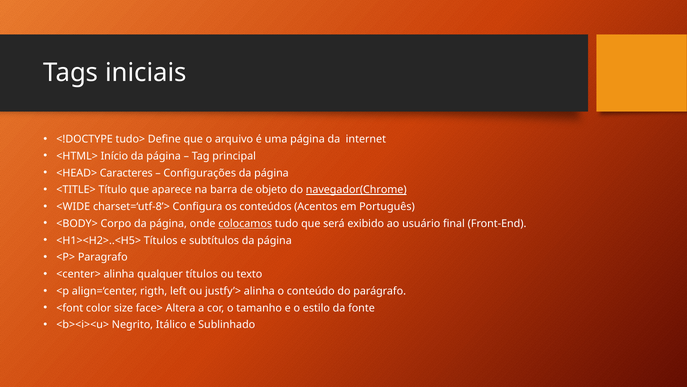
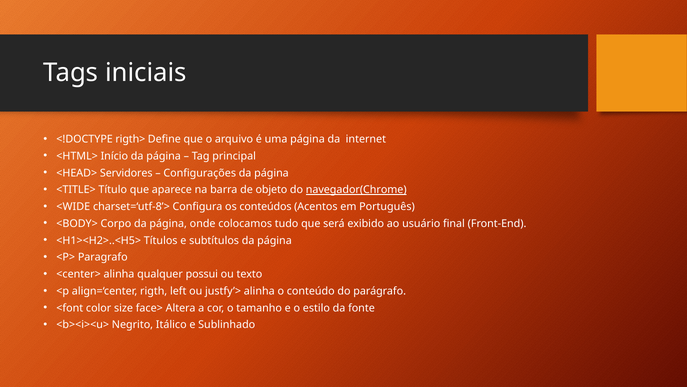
tudo>: tudo> -> rigth> (130, 139)
Caracteres: Caracteres -> Servidores (126, 173)
colocamos underline: present -> none (245, 223)
qualquer títulos: títulos -> possui (202, 274)
